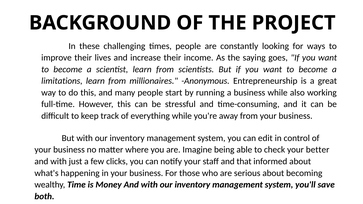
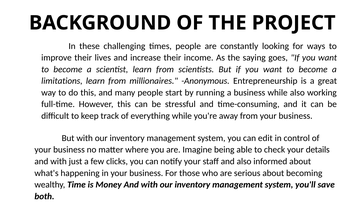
better: better -> details (318, 150)
and that: that -> also (244, 162)
